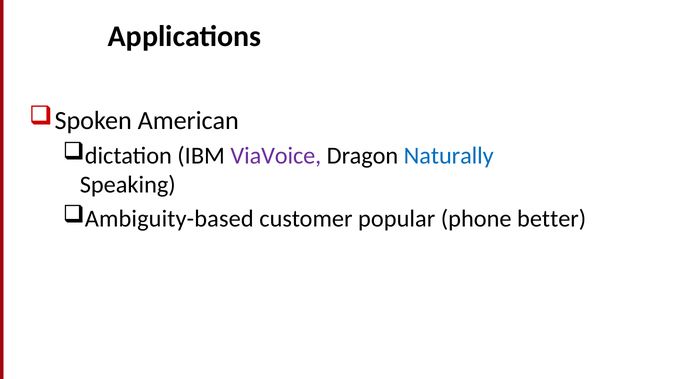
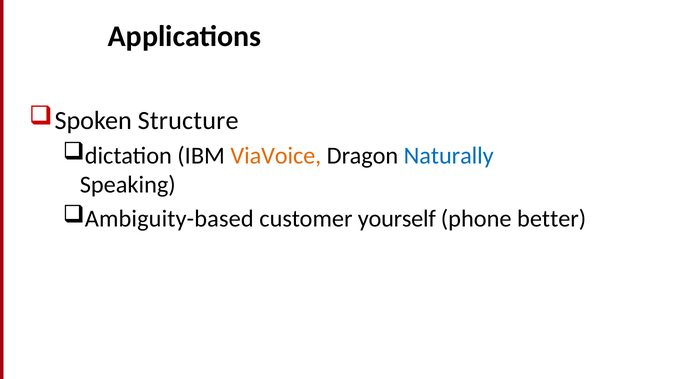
American: American -> Structure (188, 121)
ViaVoice colour: purple -> orange (276, 156)
popular: popular -> yourself (397, 219)
